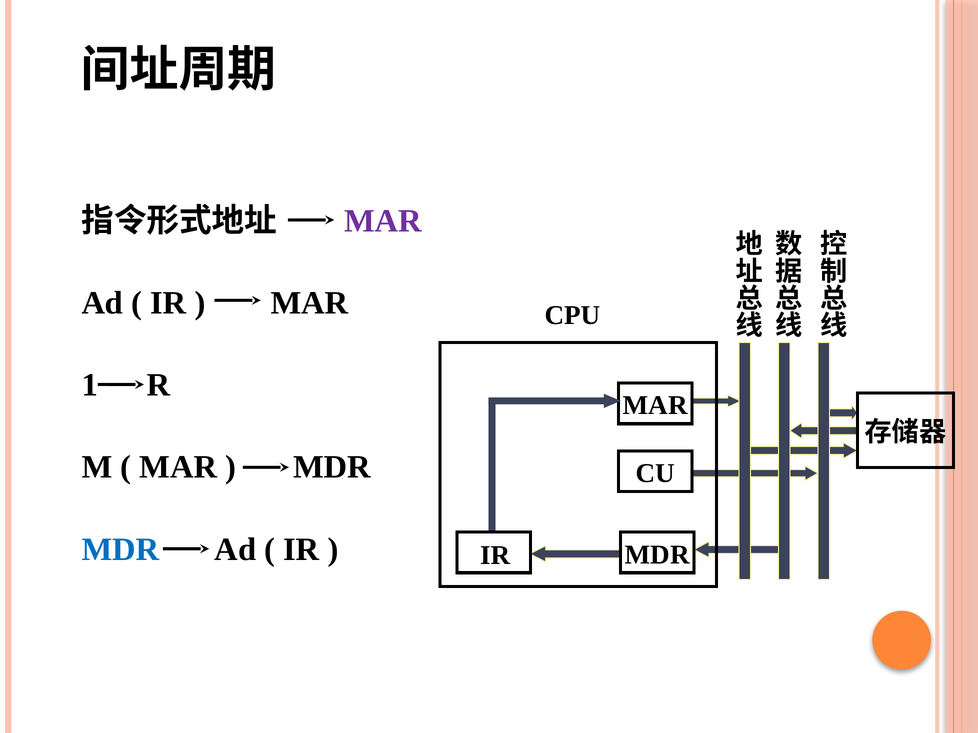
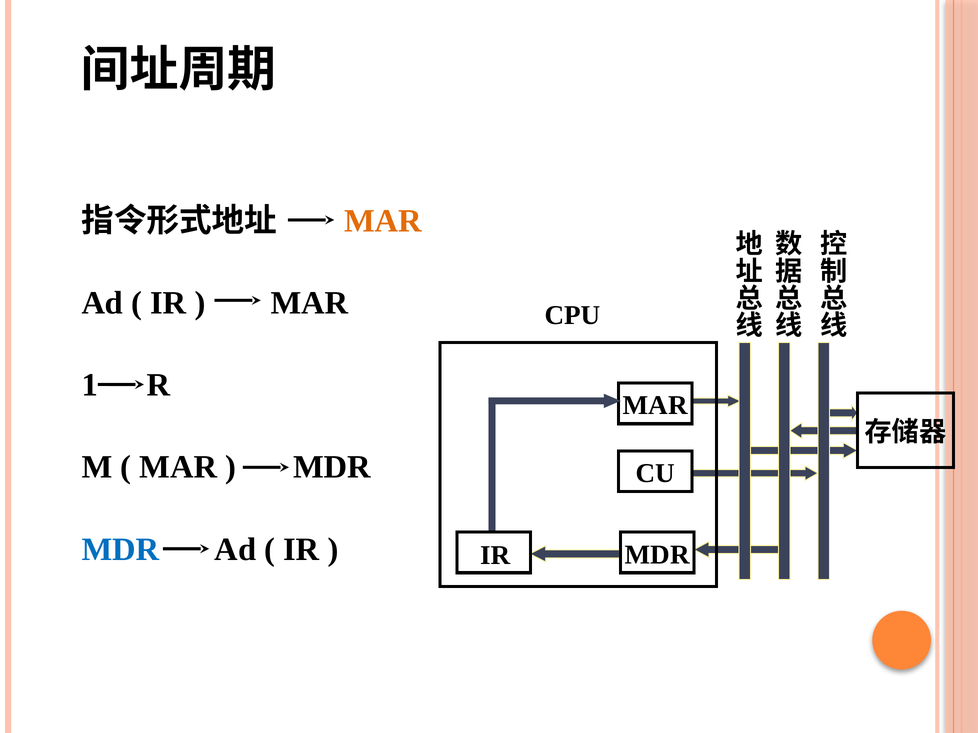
MAR colour: purple -> orange (383, 221)
